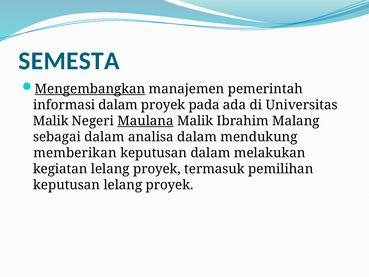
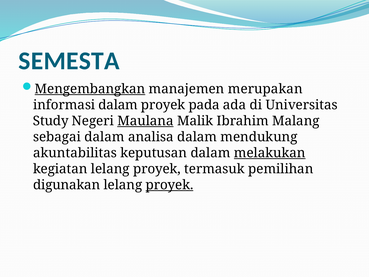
pemerintah: pemerintah -> merupakan (265, 89)
Malik: Malik -> Study (51, 121)
memberikan: memberikan -> akuntabilitas (75, 153)
melakukan underline: none -> present (270, 153)
keputusan: keputusan -> digunakan (67, 185)
proyek underline: none -> present (170, 185)
